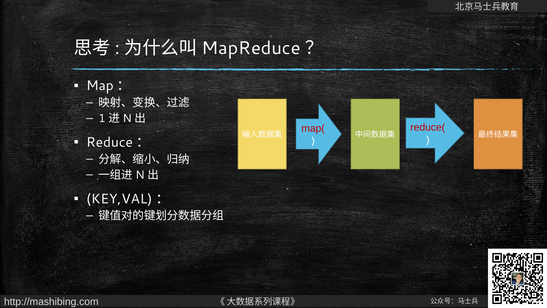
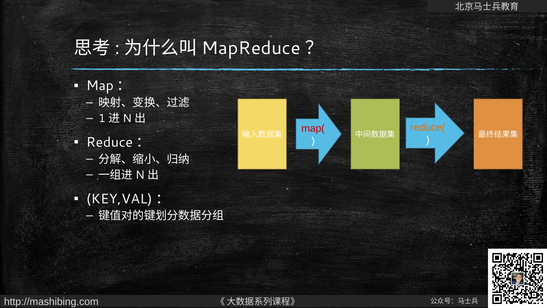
reduce( colour: red -> orange (428, 128)
